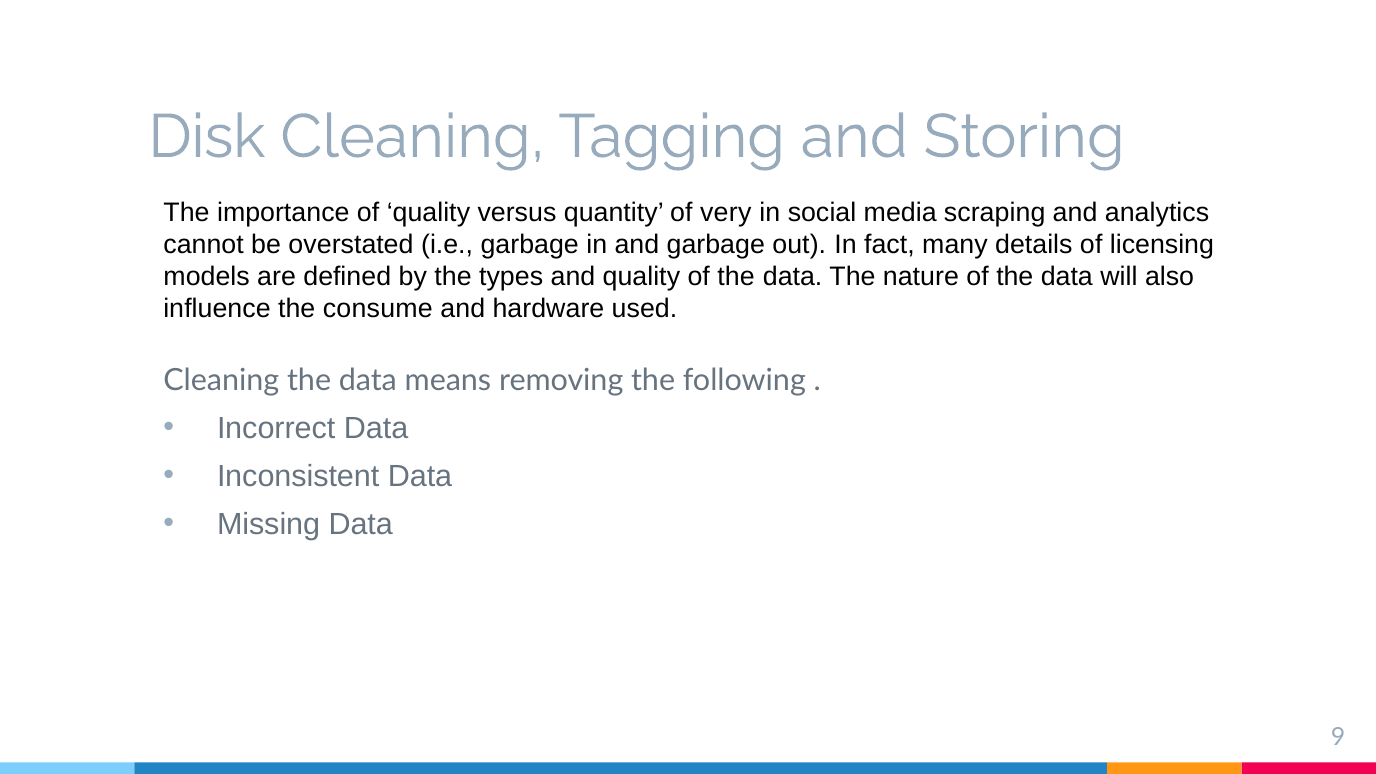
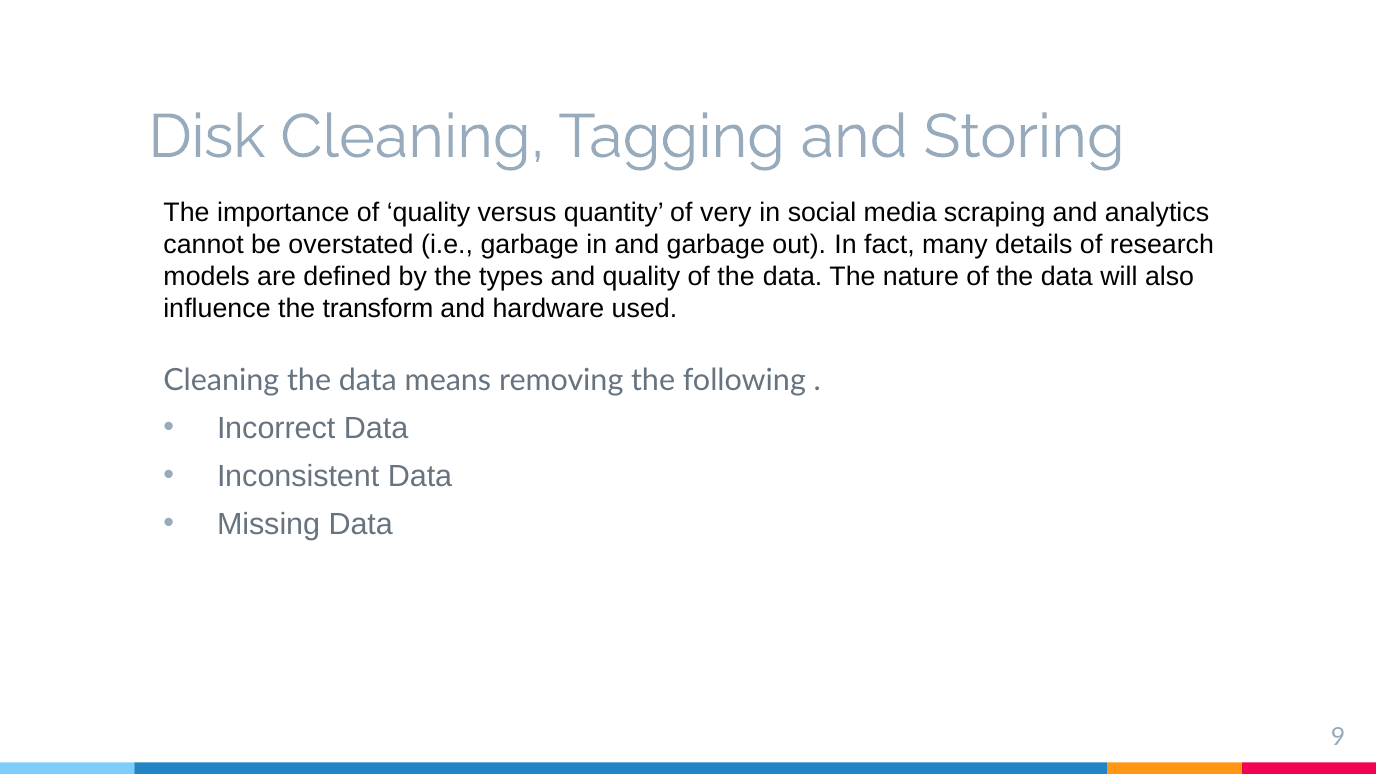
licensing: licensing -> research (1162, 244)
consume: consume -> transform (378, 309)
